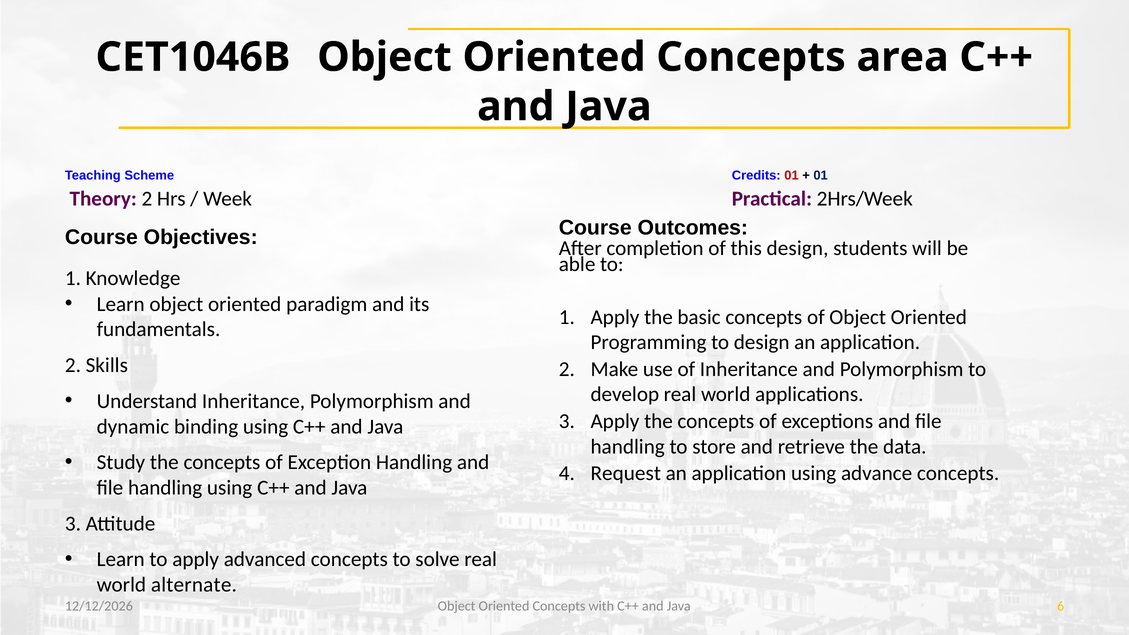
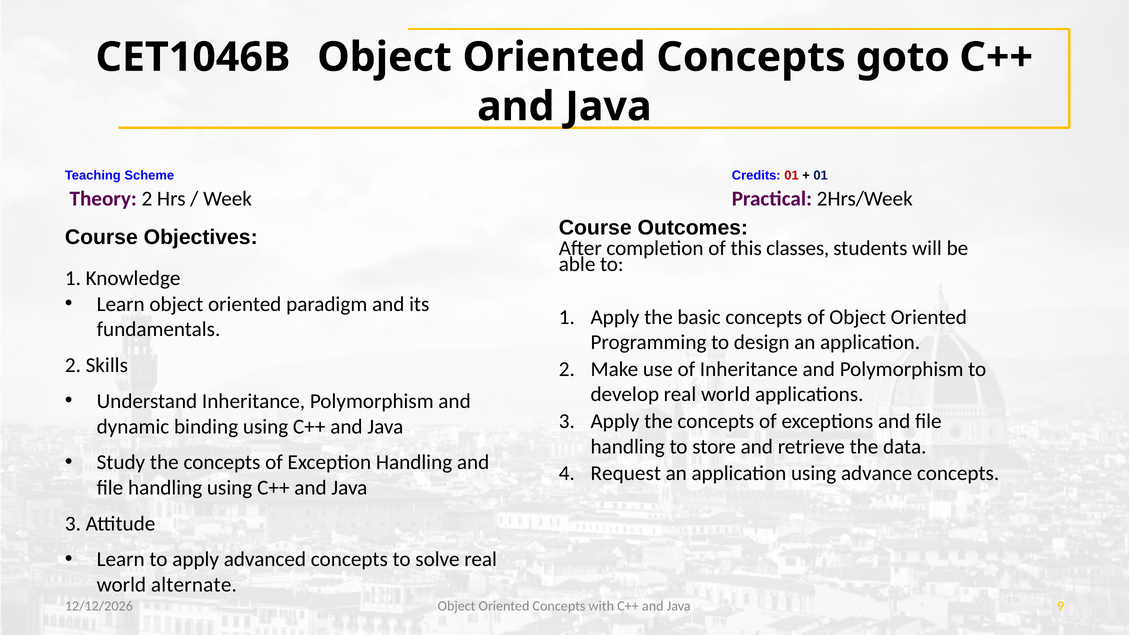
area: area -> goto (903, 57)
this design: design -> classes (798, 248)
6: 6 -> 9 (1061, 606)
